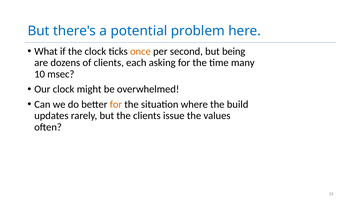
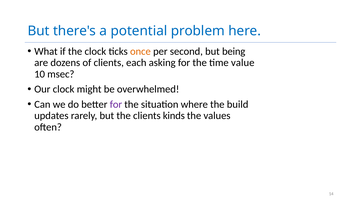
many: many -> value (243, 63)
for colour: orange -> purple (116, 104)
issue: issue -> kinds (174, 116)
